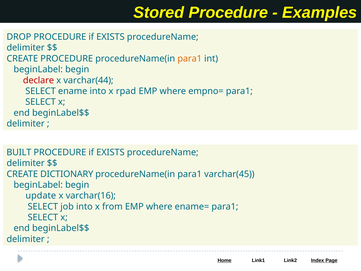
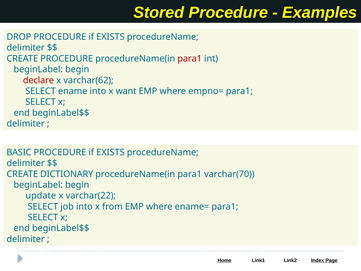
para1 colour: orange -> red (190, 59)
varchar(44: varchar(44 -> varchar(62 (88, 80)
rpad: rpad -> want (126, 91)
BUILT: BUILT -> BASIC (19, 152)
varchar(45: varchar(45 -> varchar(70 (229, 174)
varchar(16: varchar(16 -> varchar(22 (91, 196)
